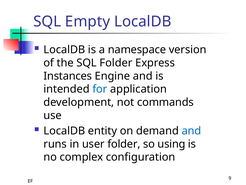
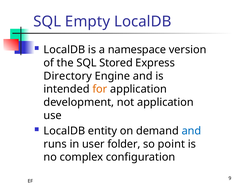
SQL Folder: Folder -> Stored (116, 63)
Instances: Instances -> Directory (68, 76)
for colour: blue -> orange (100, 89)
not commands: commands -> application (165, 102)
using: using -> point (171, 144)
